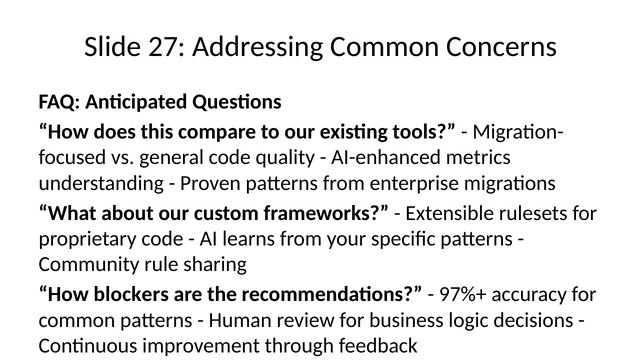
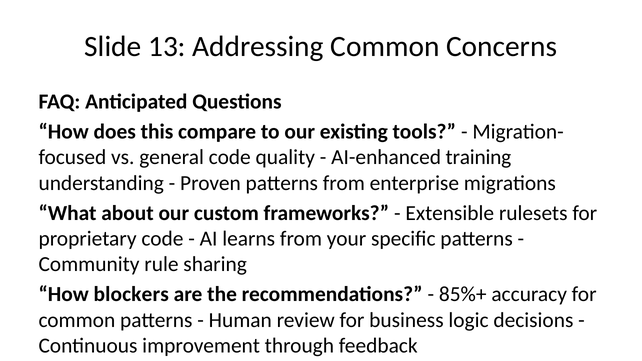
27: 27 -> 13 (167, 47)
metrics: metrics -> training (478, 157)
97%+: 97%+ -> 85%+ (463, 294)
